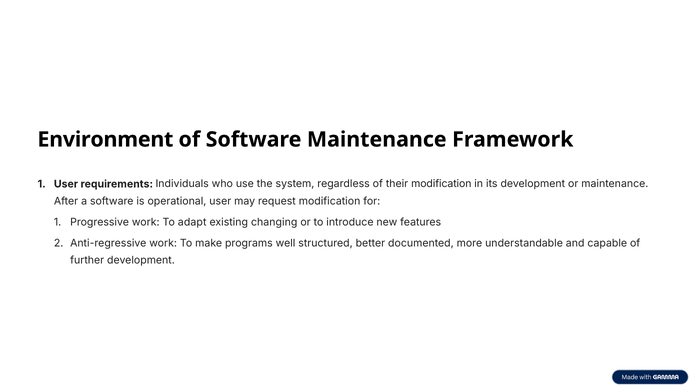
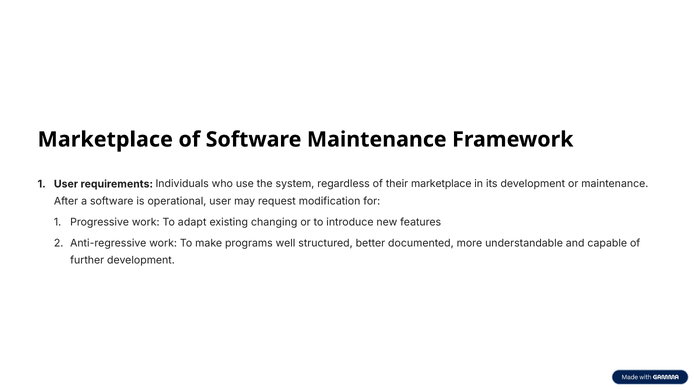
Environment: Environment -> Marketplace (105, 140)
their modification: modification -> marketplace (441, 184)
